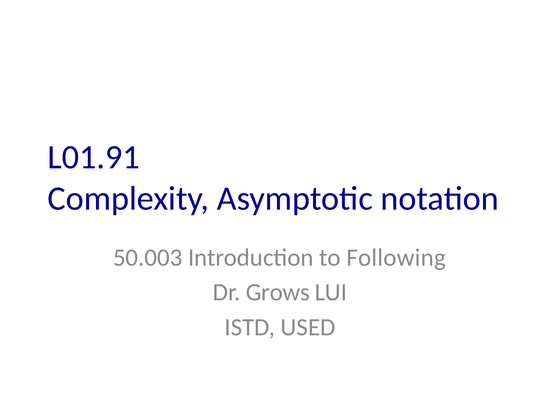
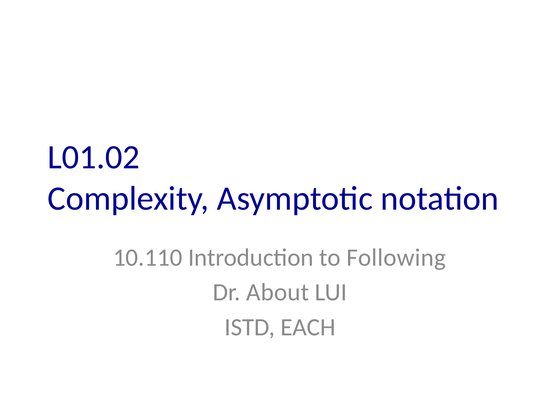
L01.91: L01.91 -> L01.02 (94, 157)
50.003: 50.003 -> 10.110 (148, 257)
Grows: Grows -> About (278, 292)
USED: USED -> EACH (308, 327)
